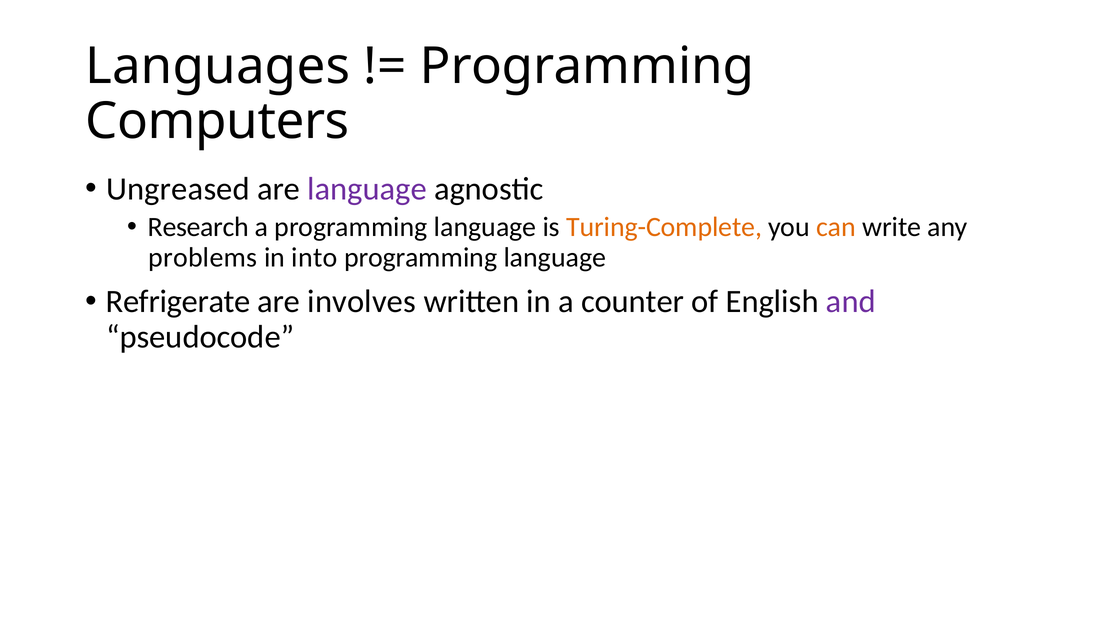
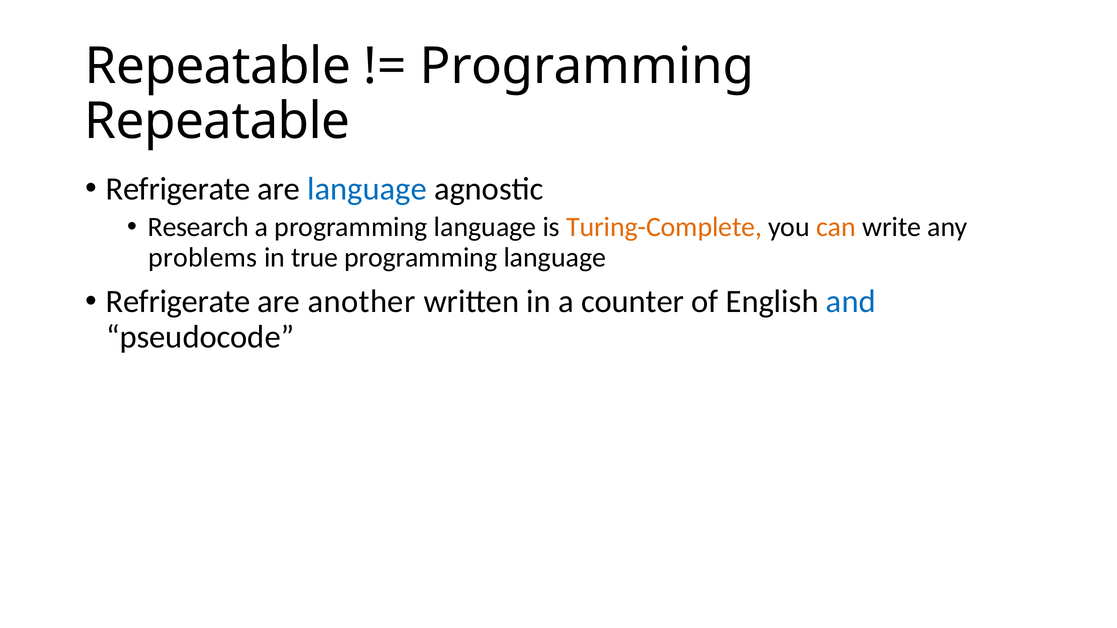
Languages: Languages -> Repeatable (218, 66)
Computers: Computers -> Repeatable (217, 121)
Ungreased: Ungreased -> Refrigerate (178, 189)
language colour: purple -> blue (367, 189)
into: into -> true (315, 258)
involves: involves -> another (362, 302)
and colour: purple -> blue (851, 302)
